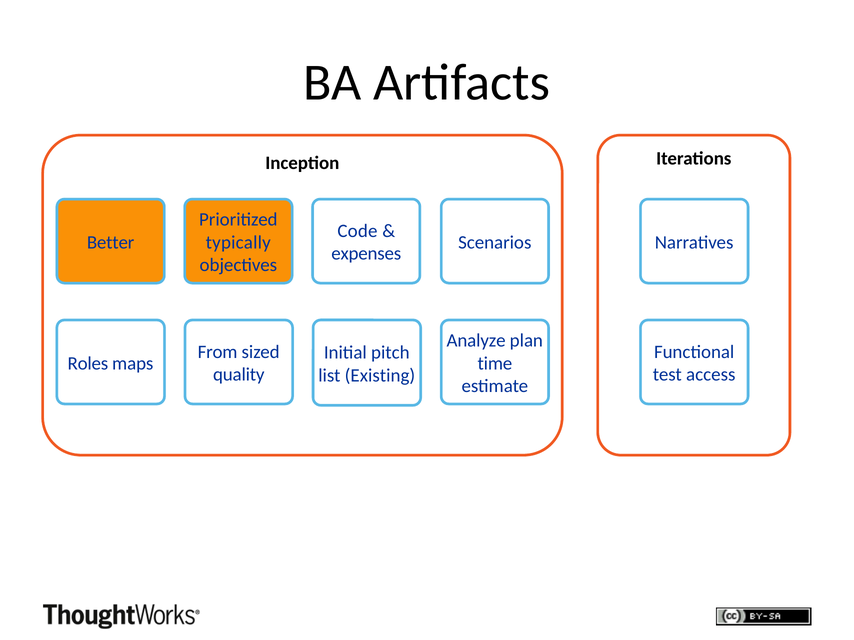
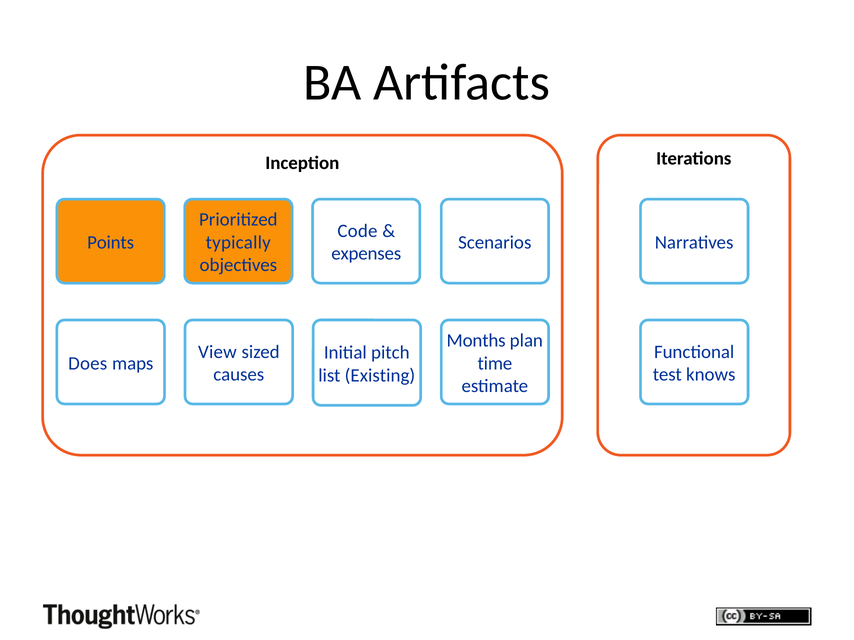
Better: Better -> Points (111, 243)
Analyze: Analyze -> Months (476, 341)
From: From -> View (217, 352)
Roles: Roles -> Does (88, 364)
quality: quality -> causes (239, 375)
access: access -> knows (711, 375)
